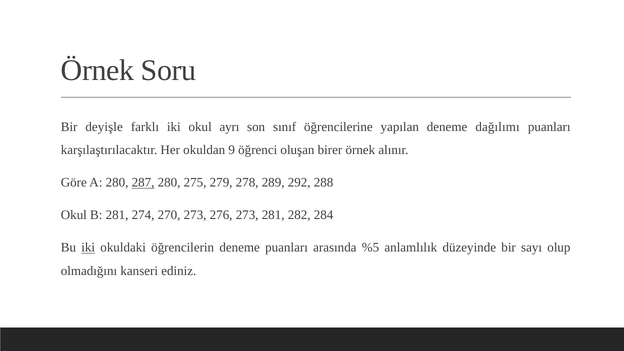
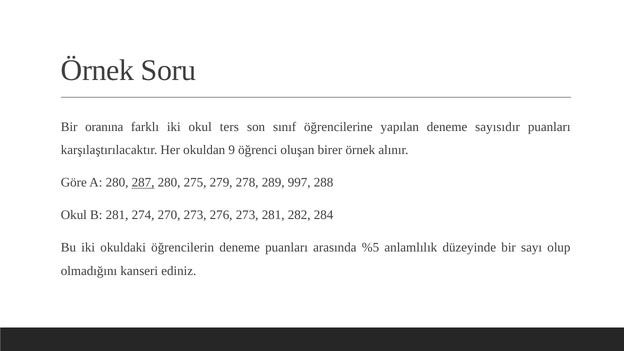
deyişle: deyişle -> oranına (104, 127)
ayrı: ayrı -> ters (229, 127)
dağılımı: dağılımı -> sayısıdır (498, 127)
292: 292 -> 997 (299, 183)
iki underline: present -> none (88, 248)
